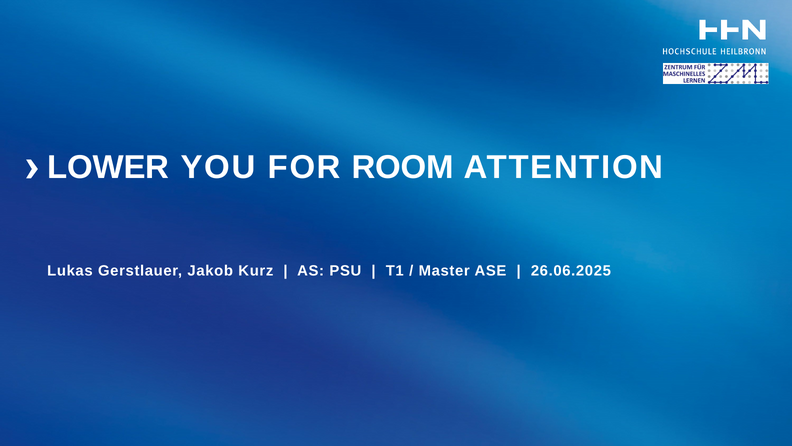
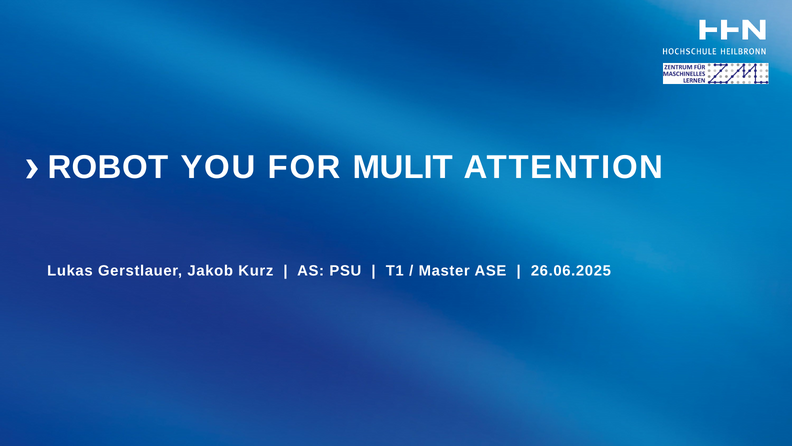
LOWER: LOWER -> ROBOT (108, 167)
ROOM: ROOM -> MULIT (403, 167)
